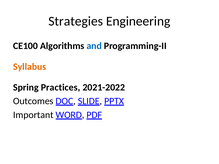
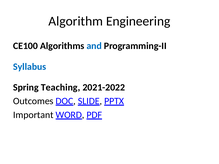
Strategies: Strategies -> Algorithm (76, 21)
Syllabus colour: orange -> blue (30, 67)
Practices: Practices -> Teaching (61, 88)
